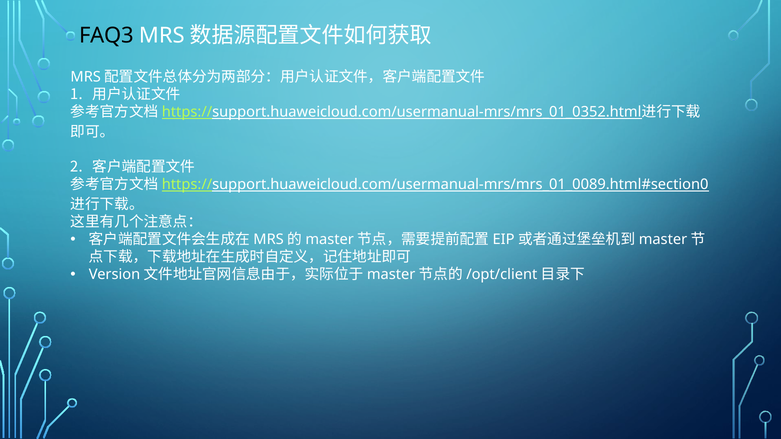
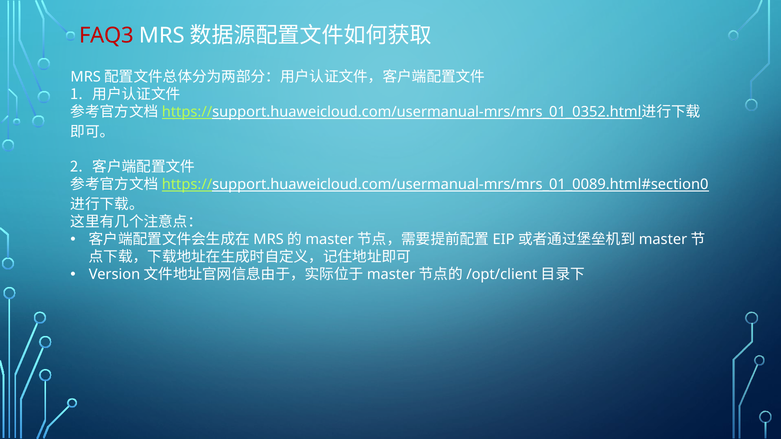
FAQ3 colour: black -> red (106, 36)
